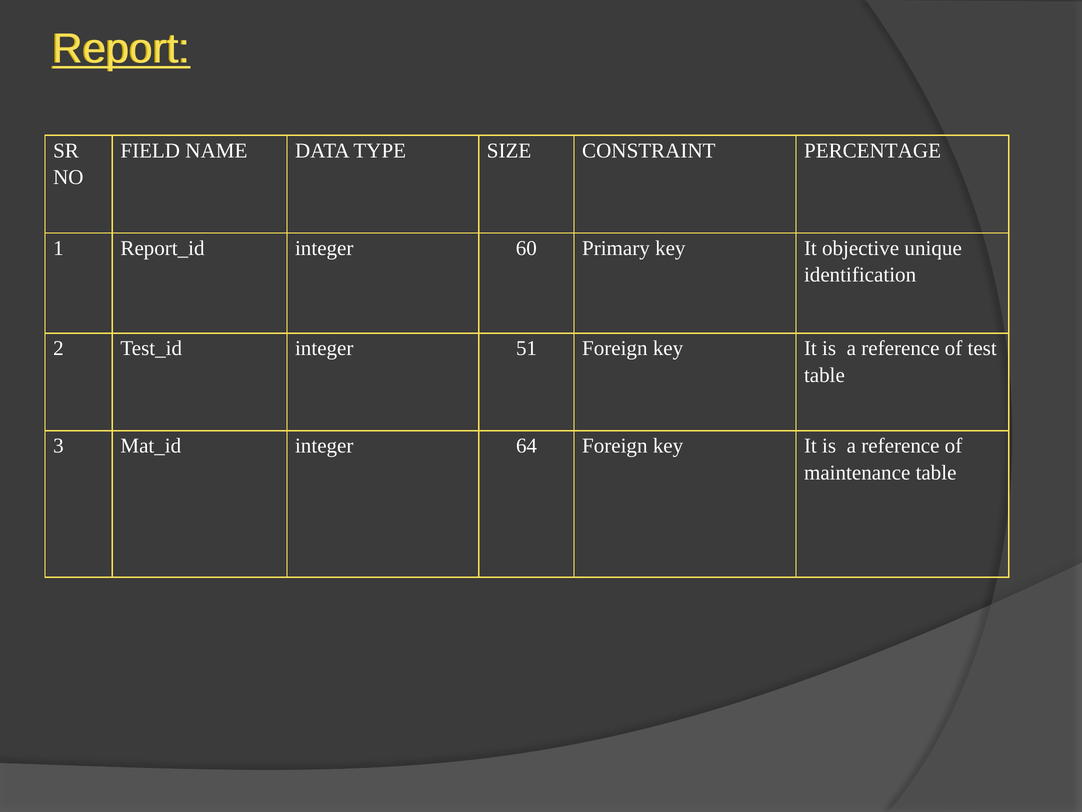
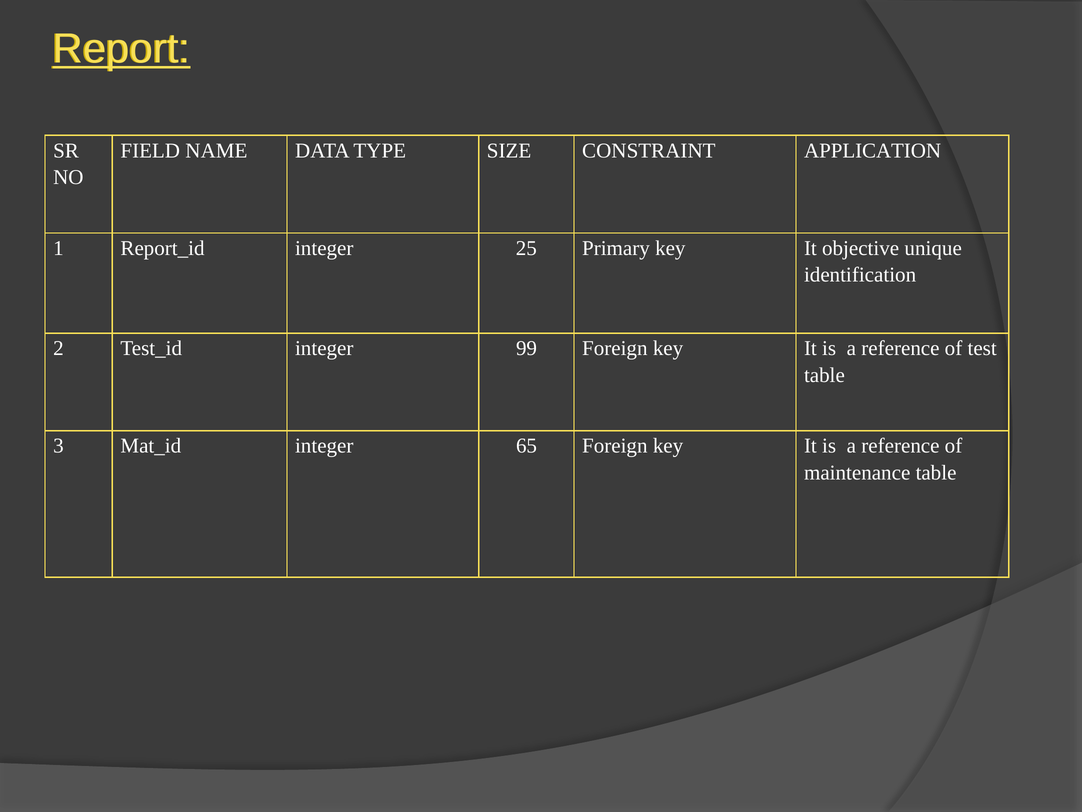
PERCENTAGE: PERCENTAGE -> APPLICATION (873, 151)
60: 60 -> 25 (526, 248)
51: 51 -> 99 (527, 348)
64: 64 -> 65 (527, 446)
